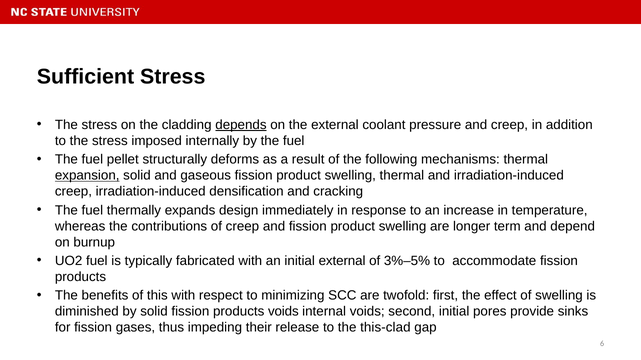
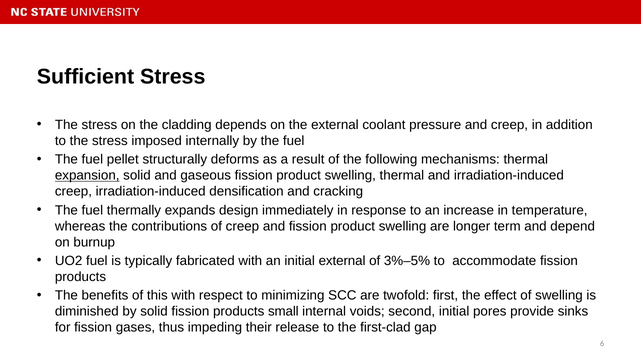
depends underline: present -> none (241, 125)
products voids: voids -> small (283, 312)
this-clad: this-clad -> first-clad (385, 328)
